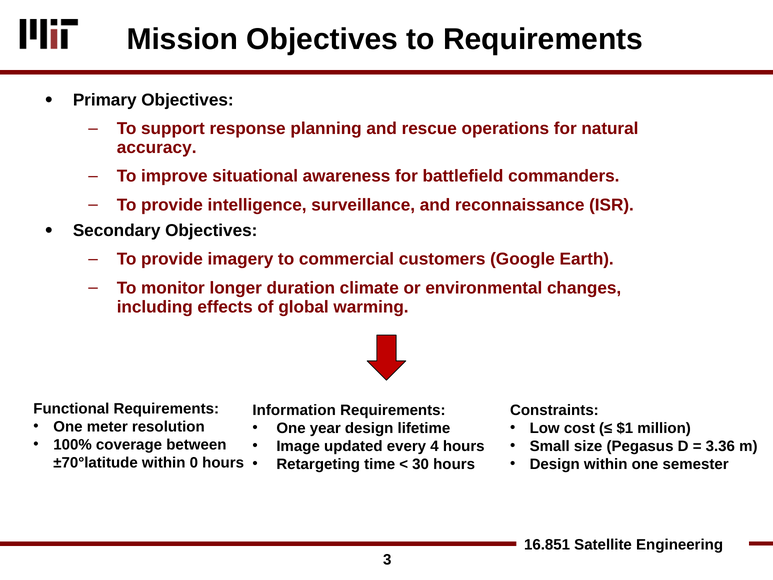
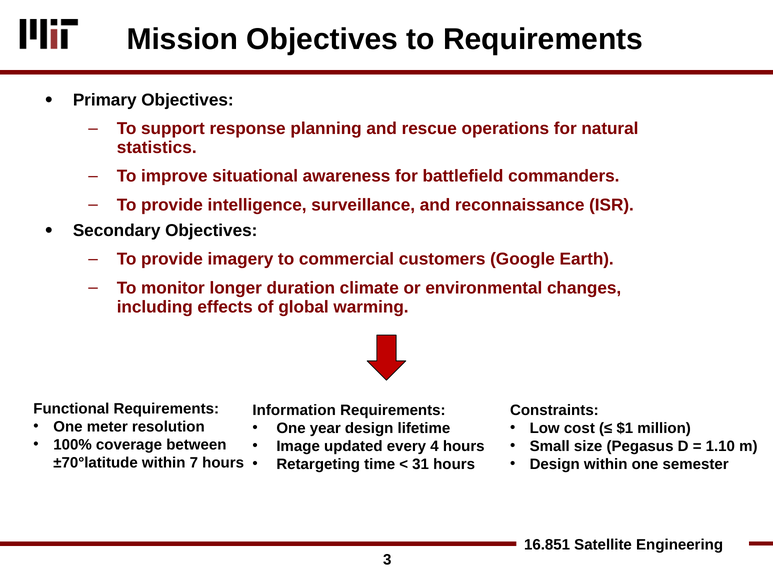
accuracy: accuracy -> statistics (157, 148)
3.36: 3.36 -> 1.10 (720, 446)
0: 0 -> 7 (194, 463)
30: 30 -> 31 (421, 464)
